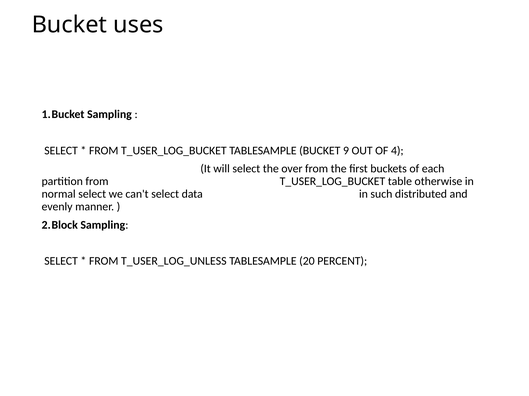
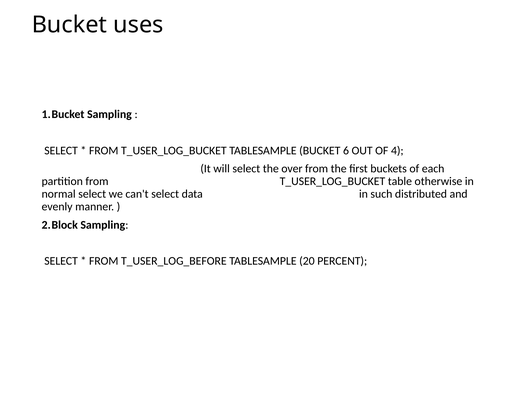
9: 9 -> 6 (346, 151)
T_USER_LOG_UNLESS: T_USER_LOG_UNLESS -> T_USER_LOG_BEFORE (174, 262)
